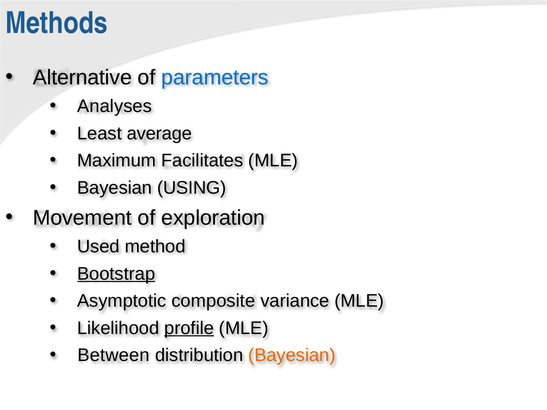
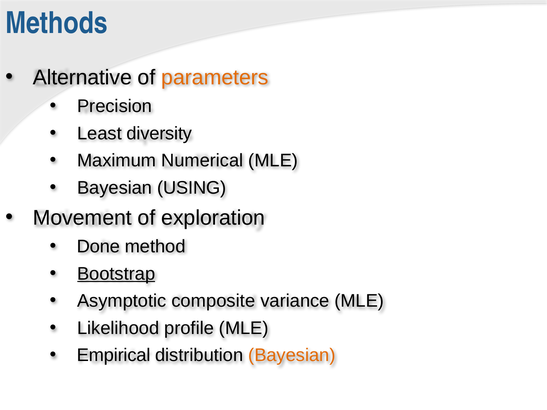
parameters colour: blue -> orange (215, 77)
Analyses: Analyses -> Precision (115, 106)
average: average -> diversity (159, 133)
Facilitates: Facilitates -> Numerical (202, 161)
Used: Used -> Done (99, 247)
profile underline: present -> none (189, 328)
Between: Between -> Empirical (114, 355)
